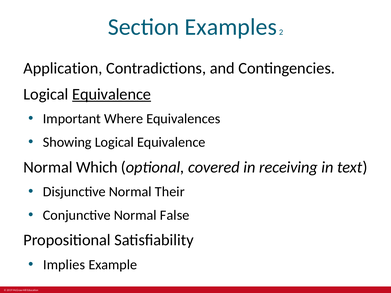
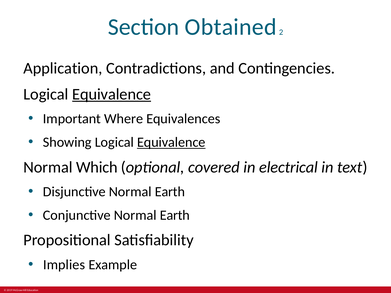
Examples: Examples -> Obtained (231, 27)
Equivalence underline: none -> present (171, 142)
receiving: receiving -> electrical (288, 167)
Disjunctive Normal Their: Their -> Earth (170, 192)
Conjunctive Normal False: False -> Earth (175, 215)
